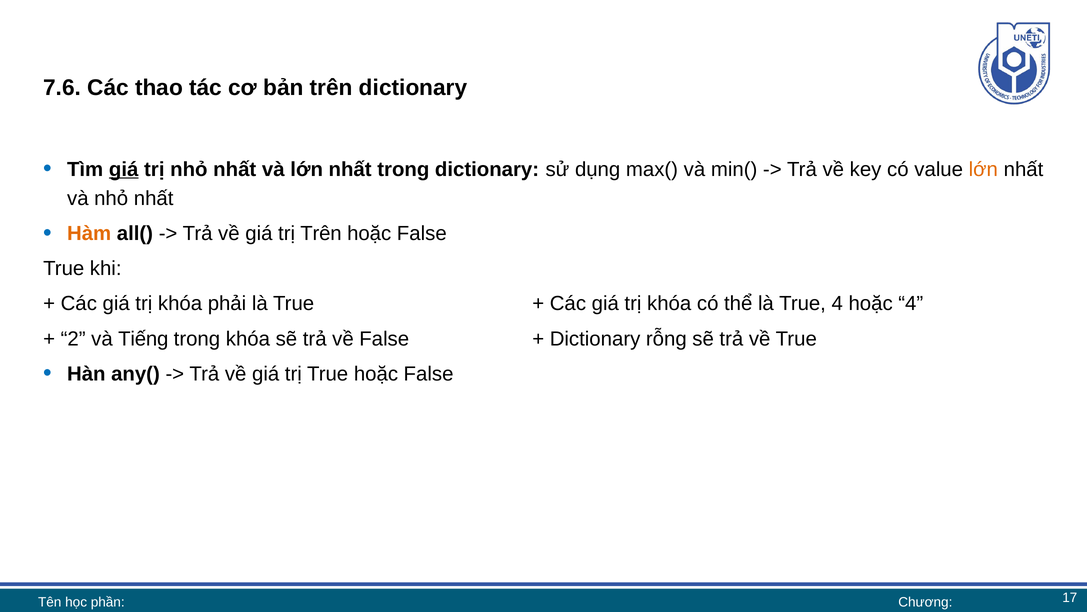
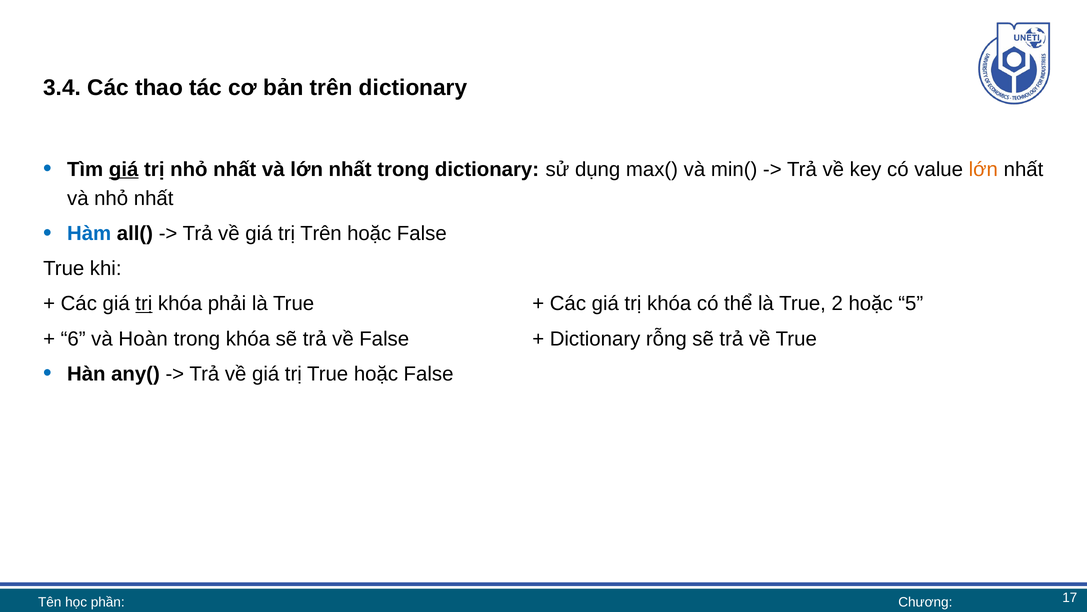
7.6: 7.6 -> 3.4 (62, 88)
Hàm colour: orange -> blue (89, 234)
trị underline: none -> present (144, 303)
True 4: 4 -> 2 (837, 303)
hoặc 4: 4 -> 5 (911, 303)
2: 2 -> 6 (73, 338)
Tiếng: Tiếng -> Hoàn (143, 338)
